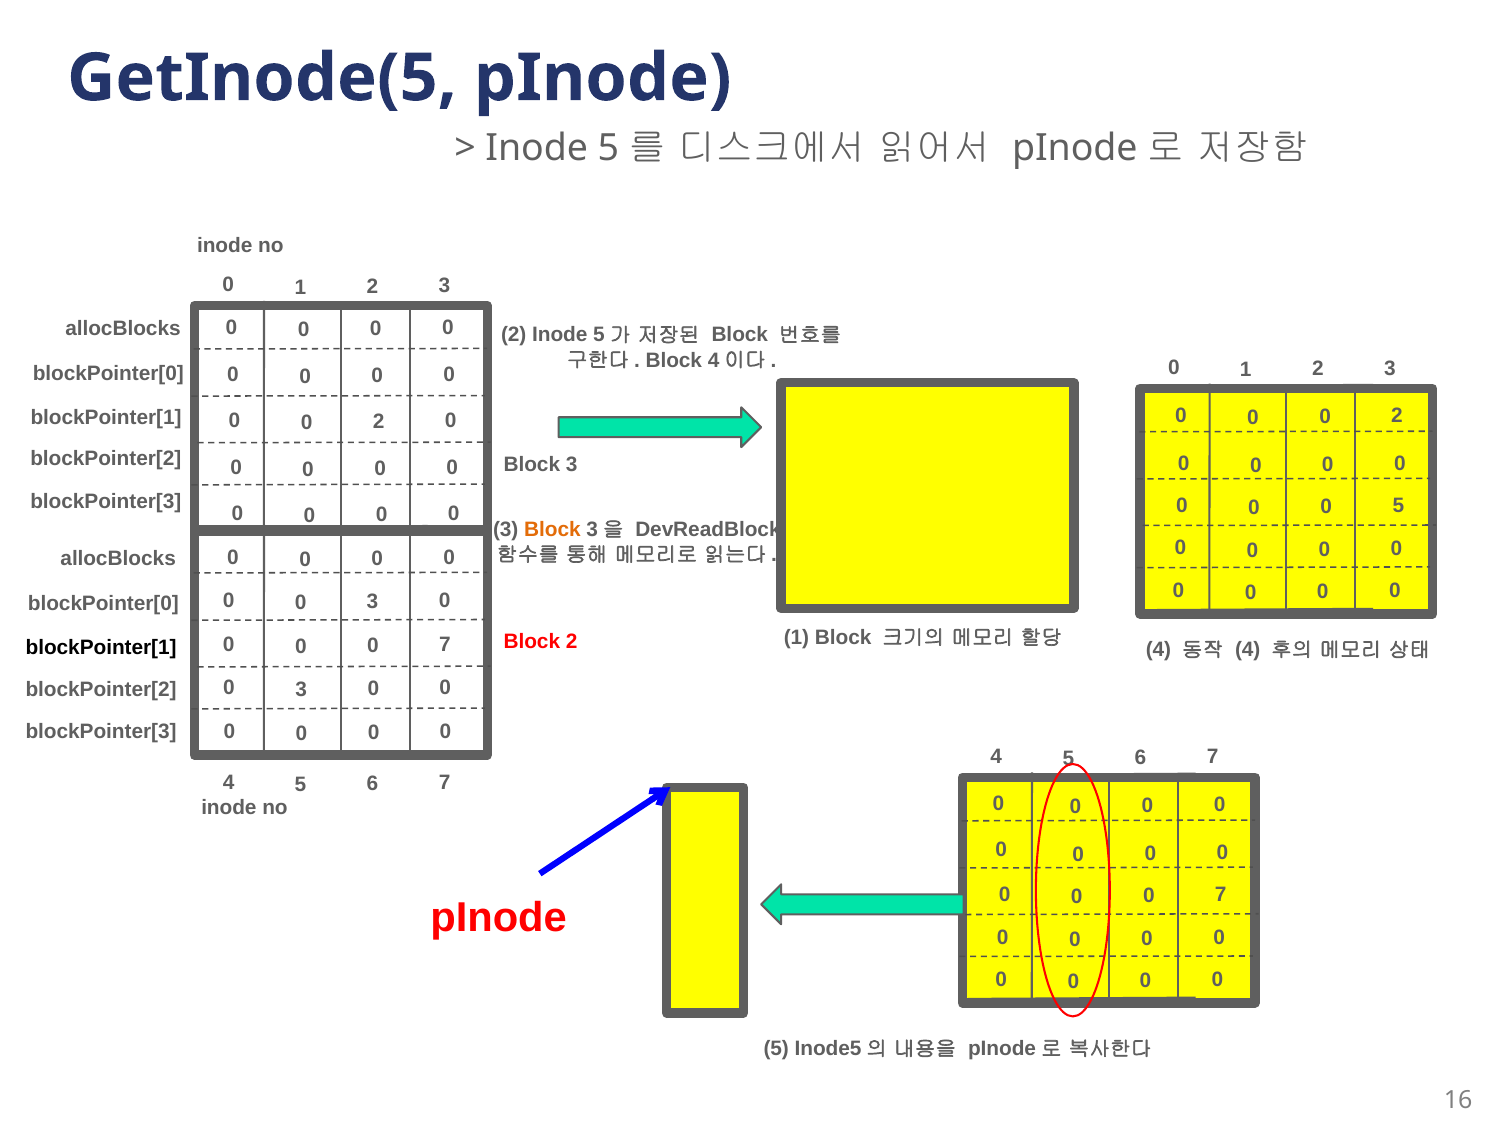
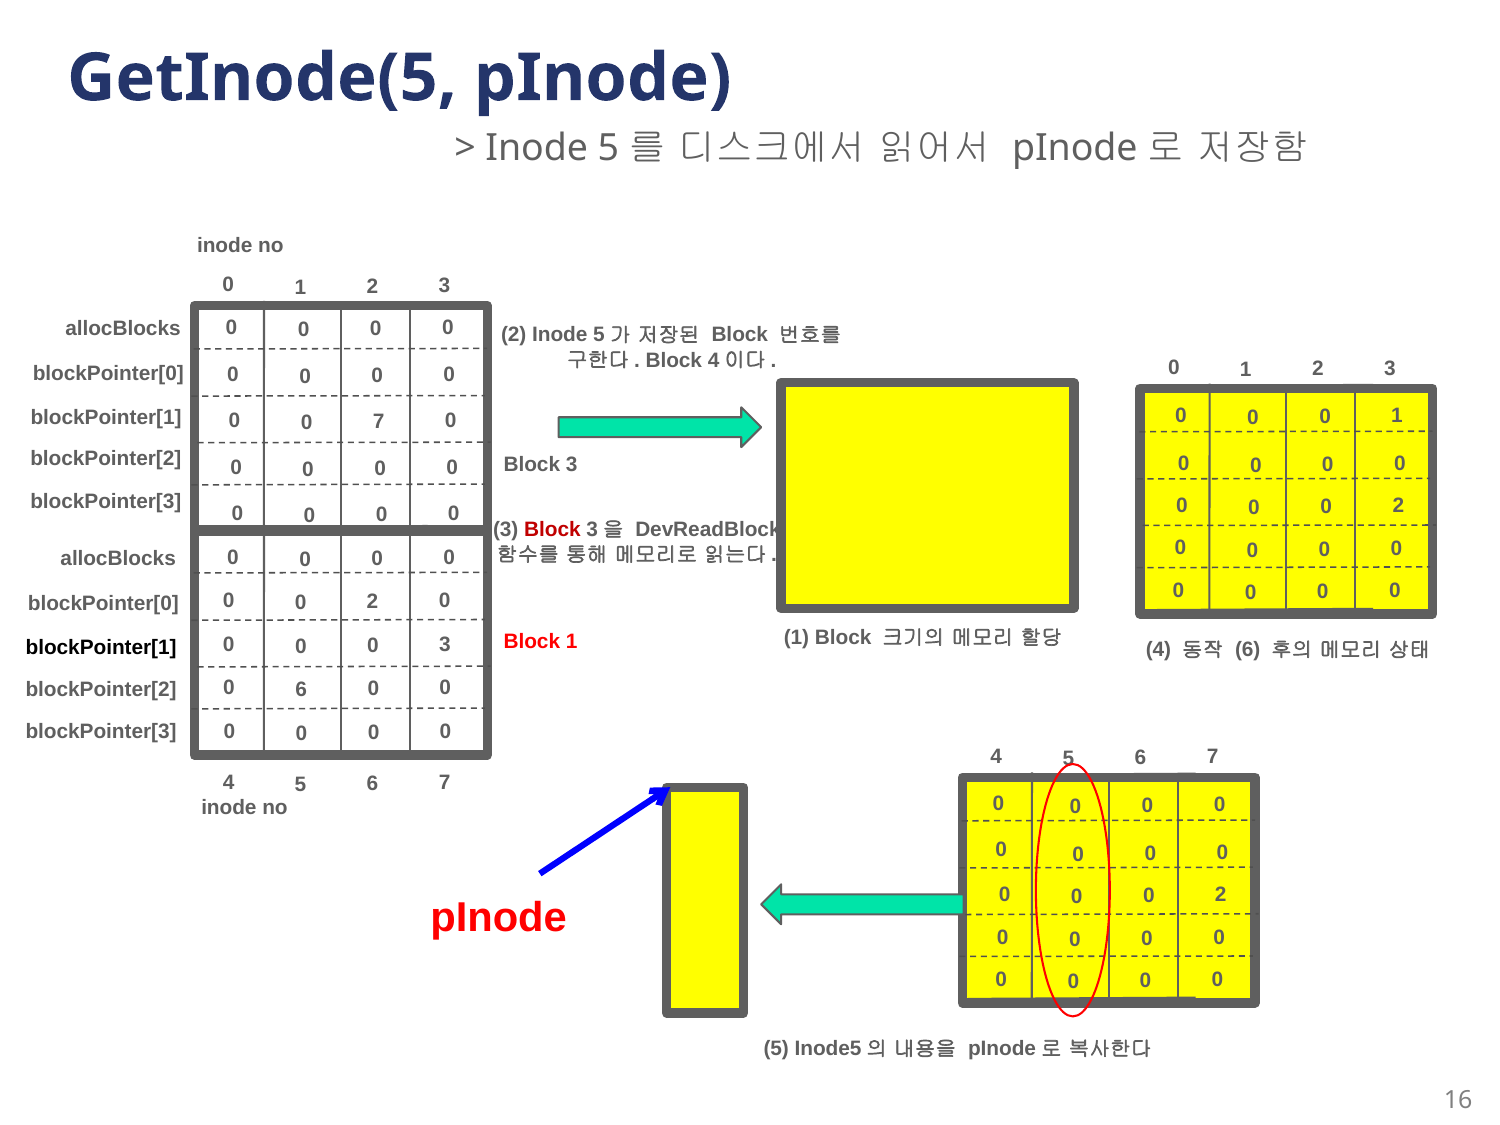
2: 2 -> 1 (1397, 416)
2: 2 -> 7 (379, 422)
5: 5 -> 2 (1398, 506)
Block colour: orange -> red (552, 530)
3: 3 -> 2 (373, 602)
Block 2: 2 -> 1 (572, 642)
7: 7 -> 3 (445, 644)
4: 4 -> 6 (1248, 650)
3: 3 -> 6 (301, 690)
7: 7 -> 2 (1221, 895)
